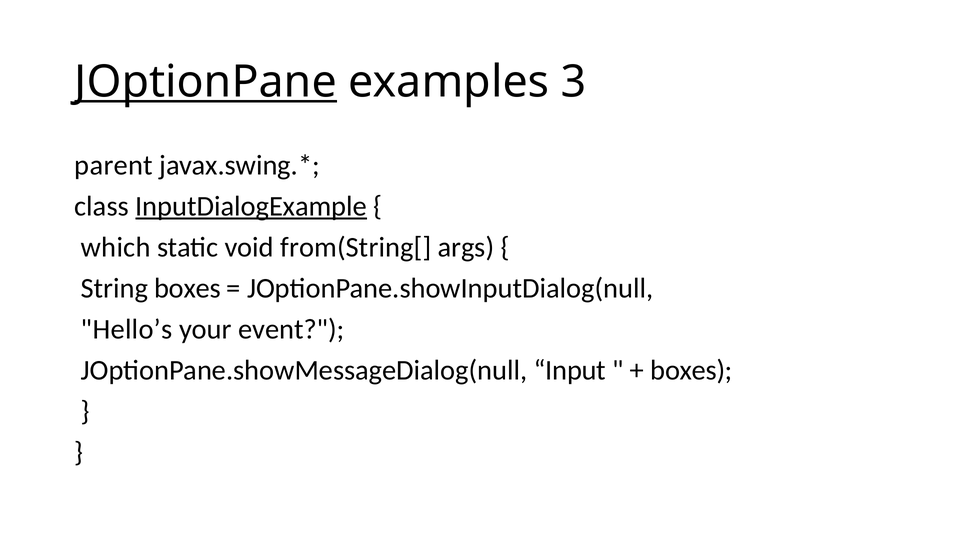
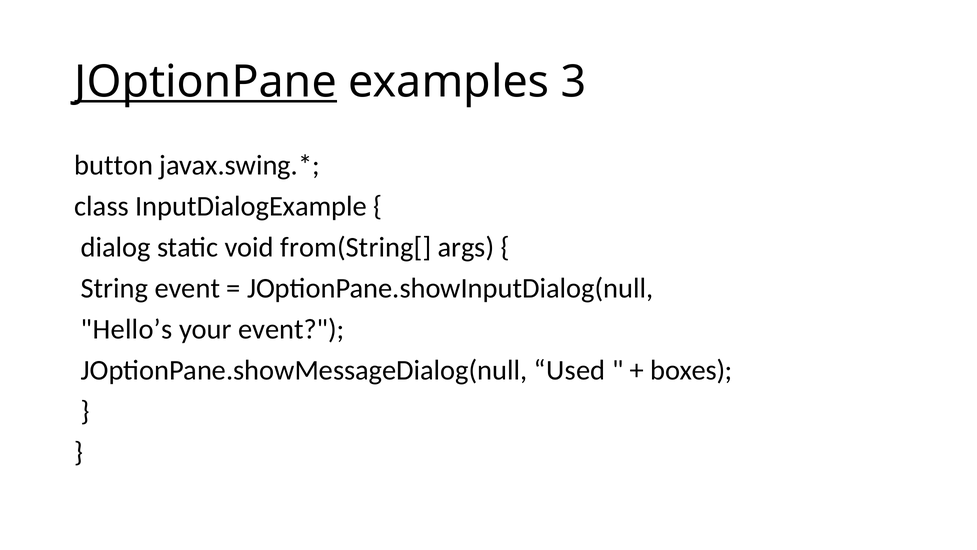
parent: parent -> button (114, 165)
InputDialogExample underline: present -> none (251, 206)
which: which -> dialog (116, 247)
String boxes: boxes -> event (187, 288)
Input: Input -> Used (570, 370)
